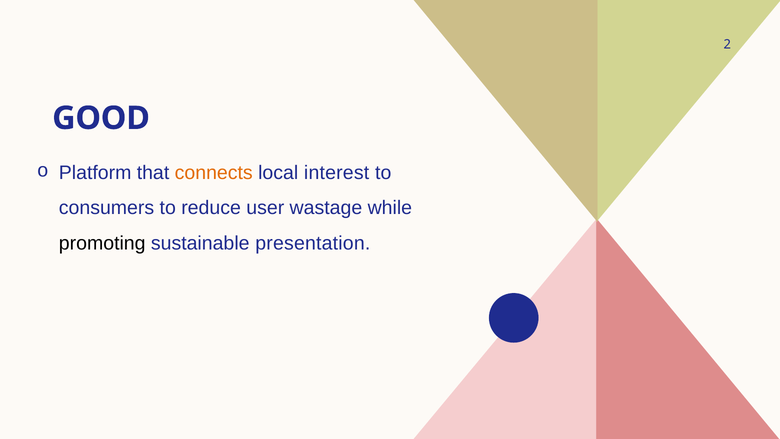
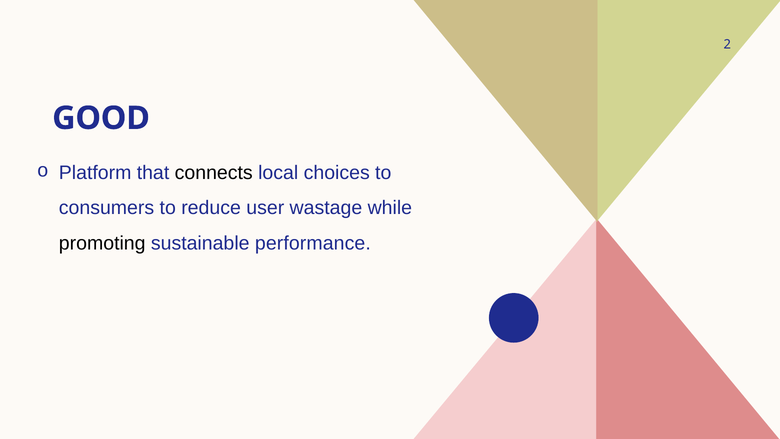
connects colour: orange -> black (214, 173)
interest: interest -> choices (337, 173)
presentation: presentation -> performance (313, 243)
